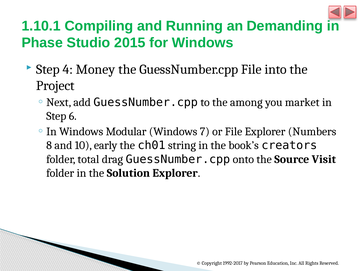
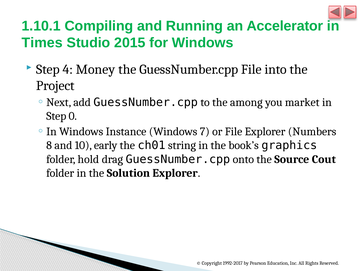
Demanding: Demanding -> Accelerator (285, 26)
Phase: Phase -> Times (42, 43)
6: 6 -> 0 (73, 116)
Modular: Modular -> Instance (126, 132)
creators: creators -> graphics (289, 146)
total: total -> hold (88, 160)
Visit: Visit -> Cout (324, 160)
